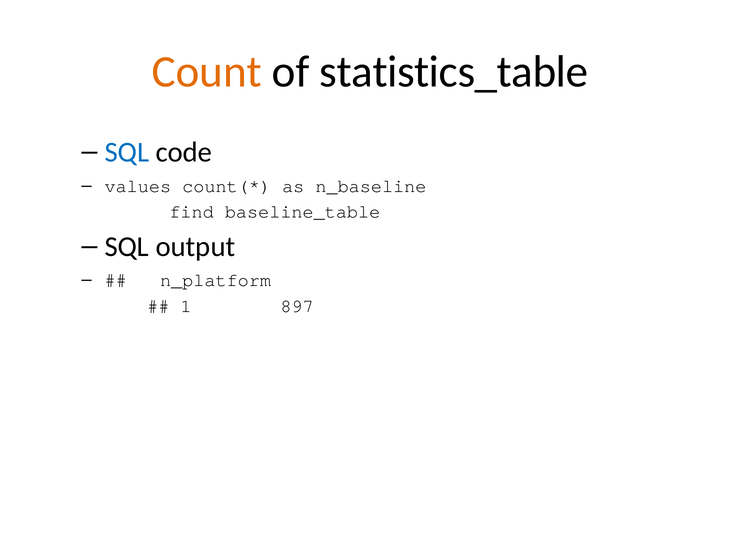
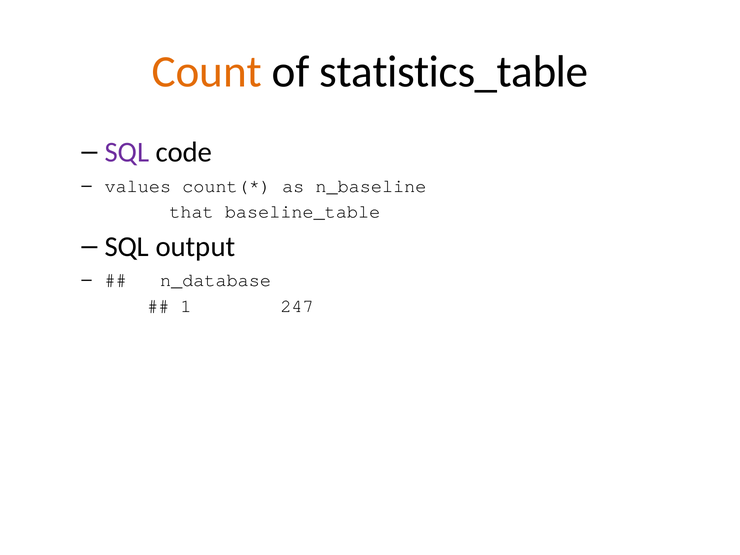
SQL colour: blue -> purple (127, 152)
find: find -> that (192, 212)
n_platform: n_platform -> n_database (216, 280)
897: 897 -> 247 (297, 306)
